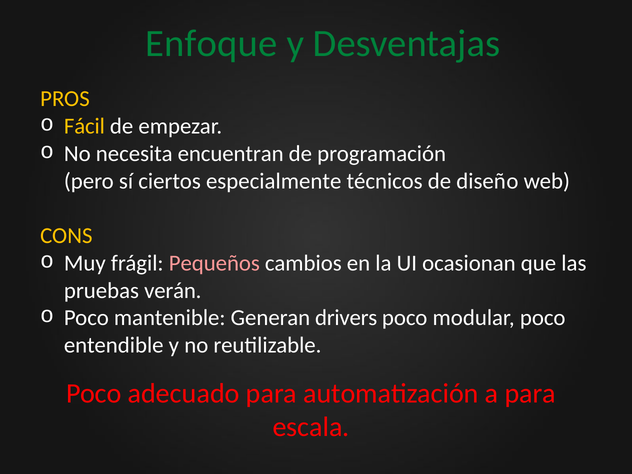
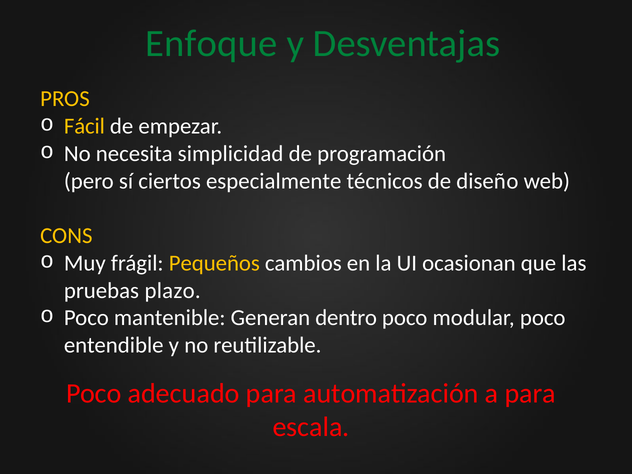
encuentran: encuentran -> simplicidad (231, 154)
Pequeños colour: pink -> yellow (214, 263)
verán: verán -> plazo (173, 291)
drivers: drivers -> dentro (346, 318)
